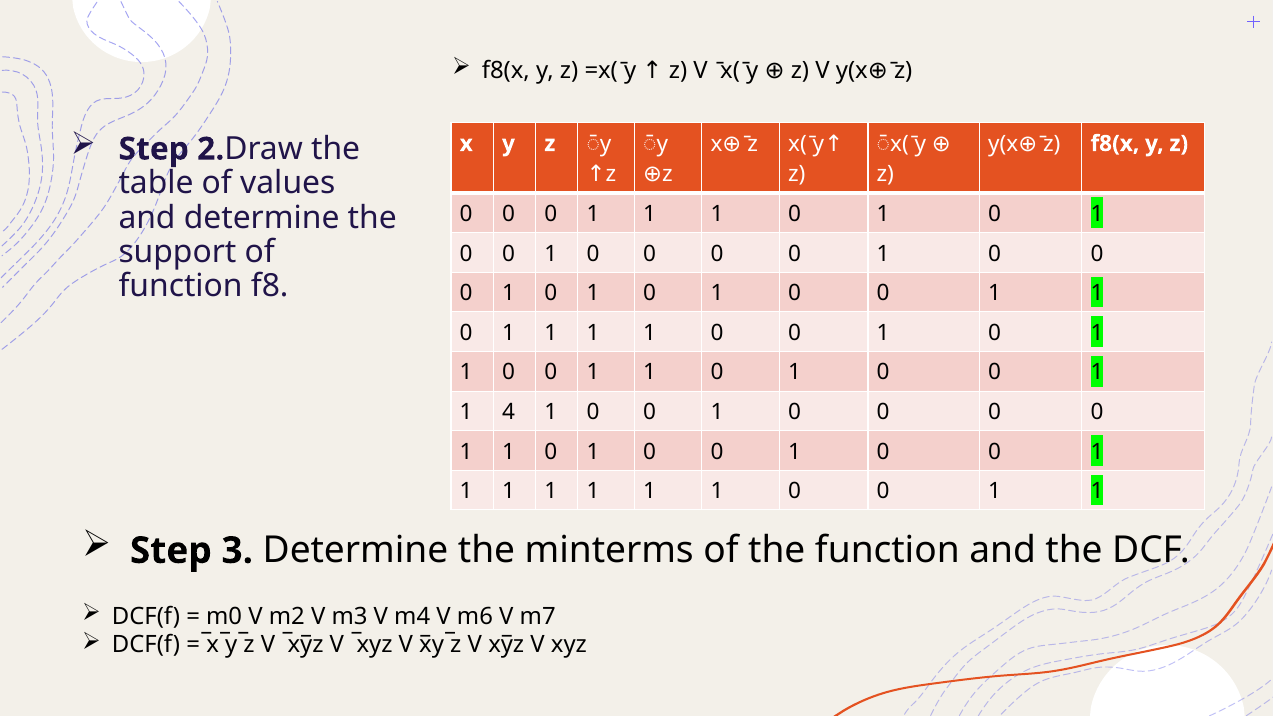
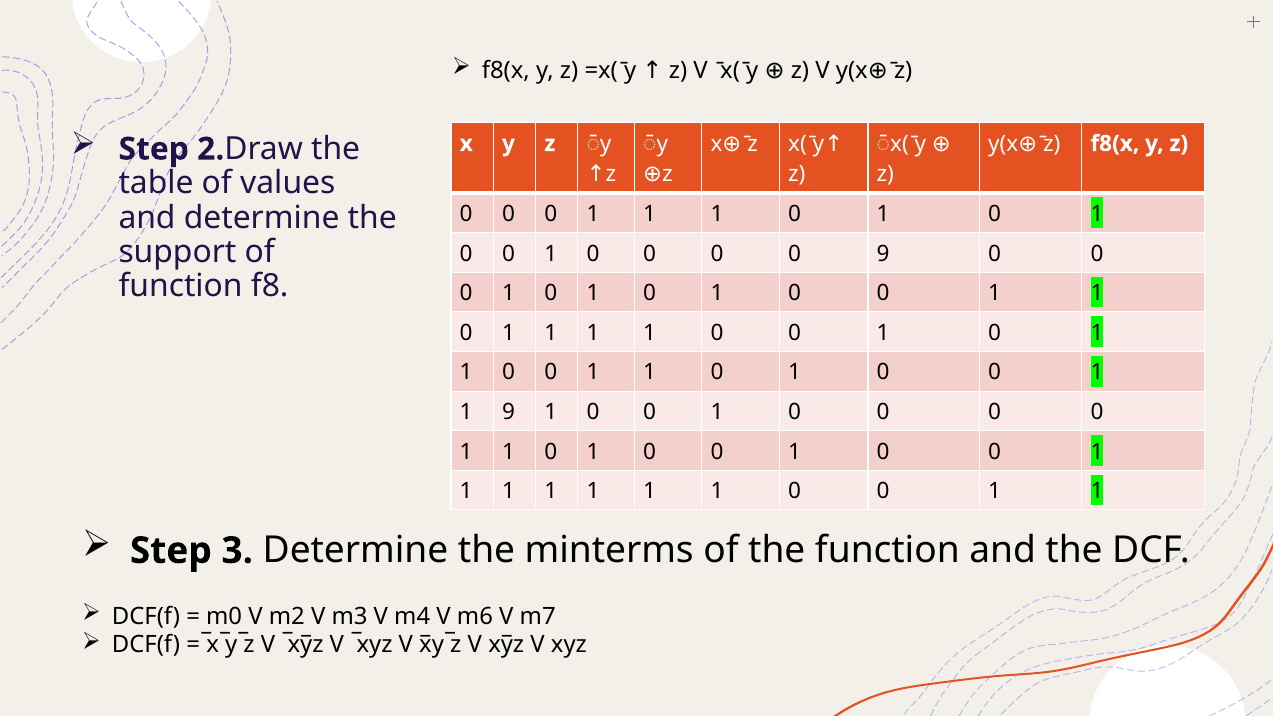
1: 1 -> 9 (883, 254)
1 4: 4 -> 9 (508, 412)
